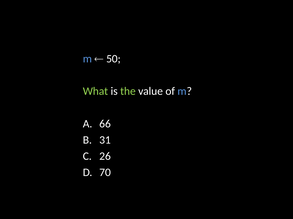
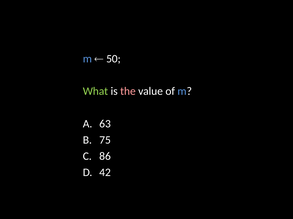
the colour: light green -> pink (128, 92)
66: 66 -> 63 (105, 124)
31: 31 -> 75 (105, 140)
26: 26 -> 86 (105, 157)
70: 70 -> 42 (105, 173)
